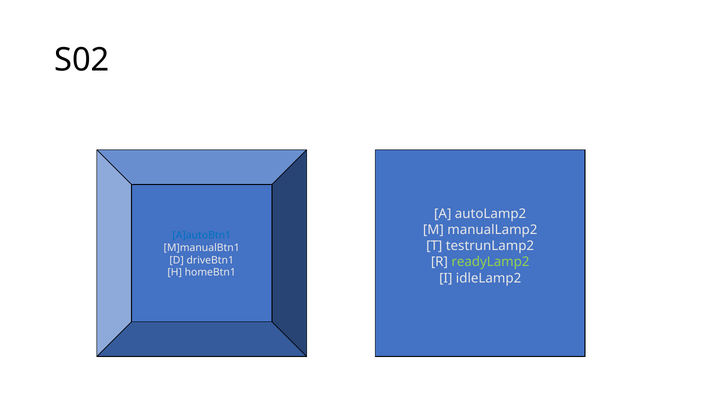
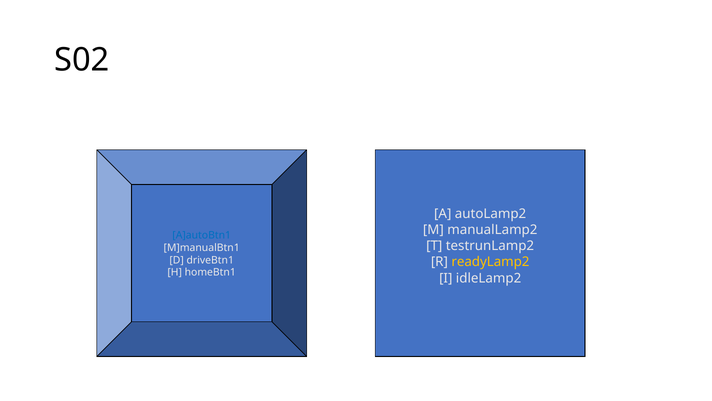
readyLamp2 colour: light green -> yellow (490, 262)
